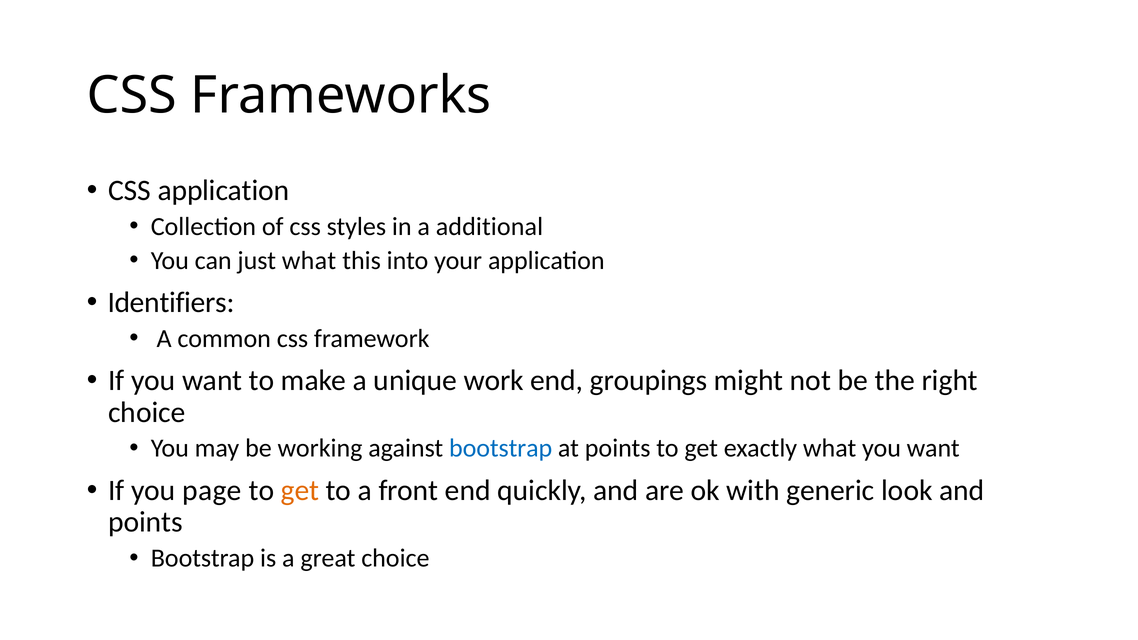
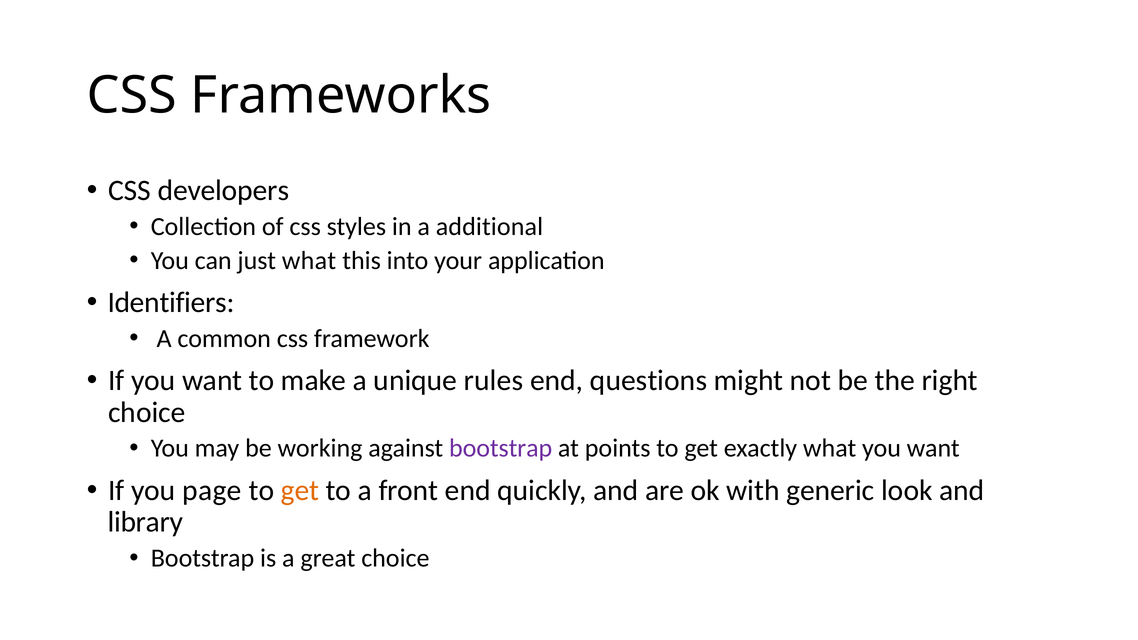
CSS application: application -> developers (223, 190)
work: work -> rules (494, 380)
groupings: groupings -> questions (649, 380)
bootstrap colour: blue -> purple (501, 448)
points: points -> library (145, 522)
